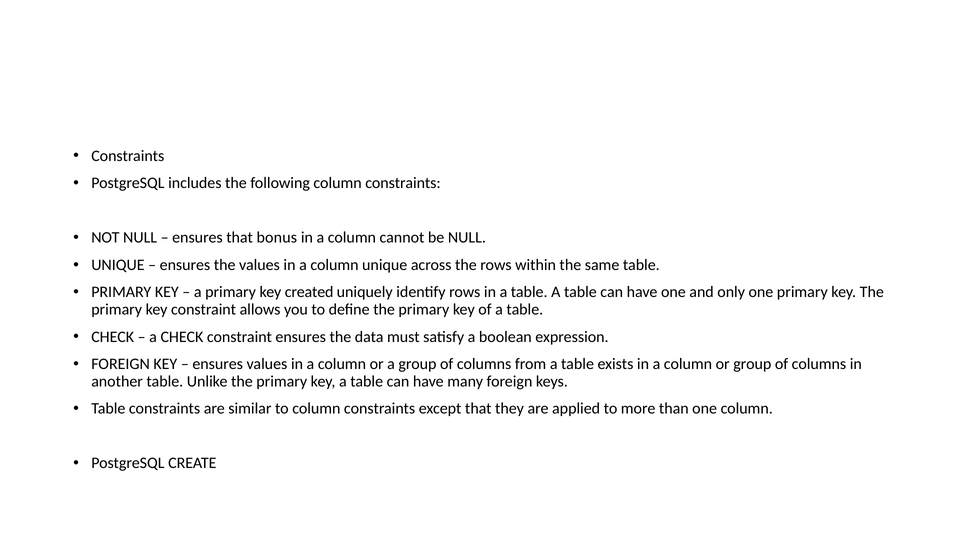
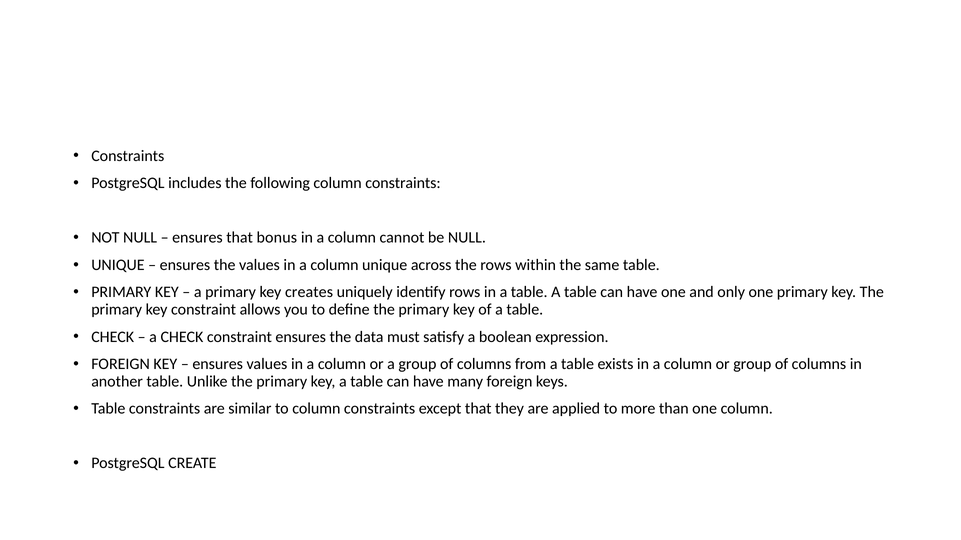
created: created -> creates (309, 293)
